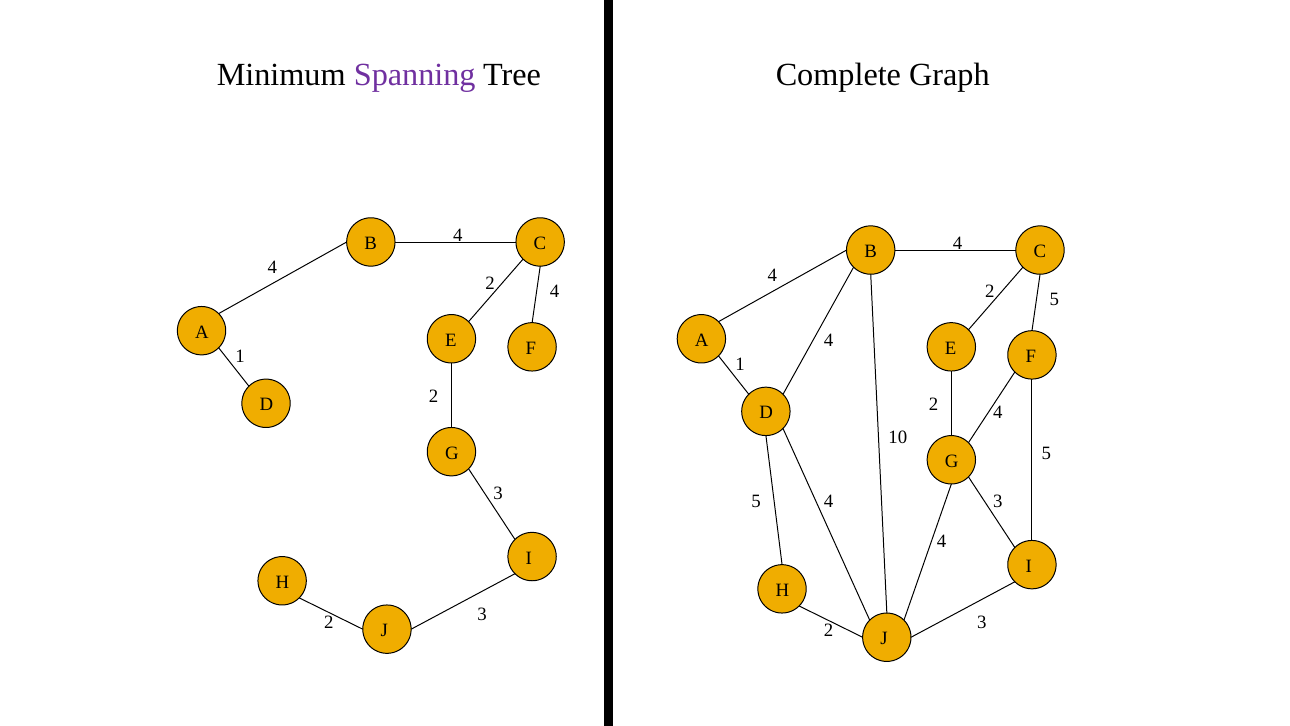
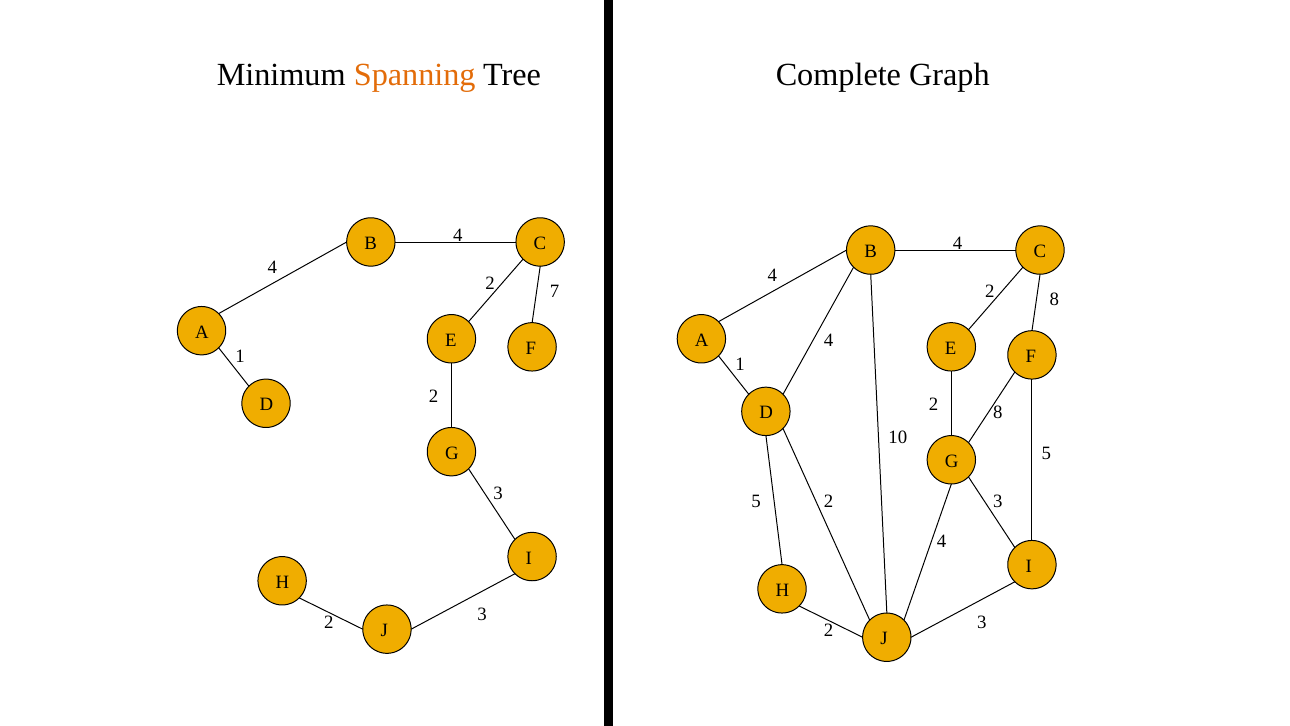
Spanning colour: purple -> orange (415, 75)
4: 4 -> 7 (555, 292)
5: 5 -> 8 (1054, 300)
4: 4 -> 8 (998, 412)
5 4: 4 -> 2 (829, 501)
